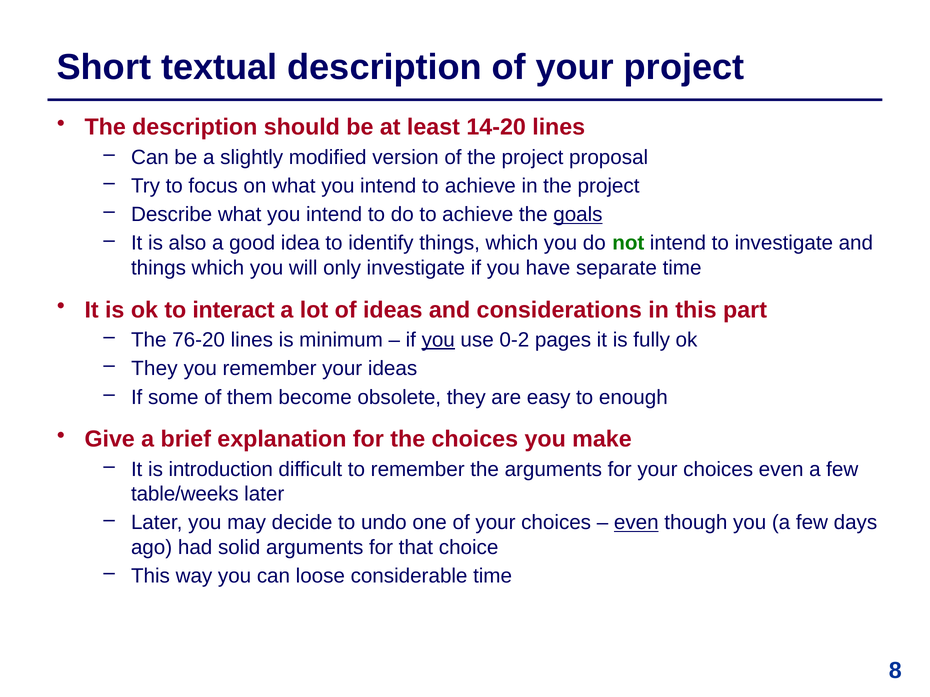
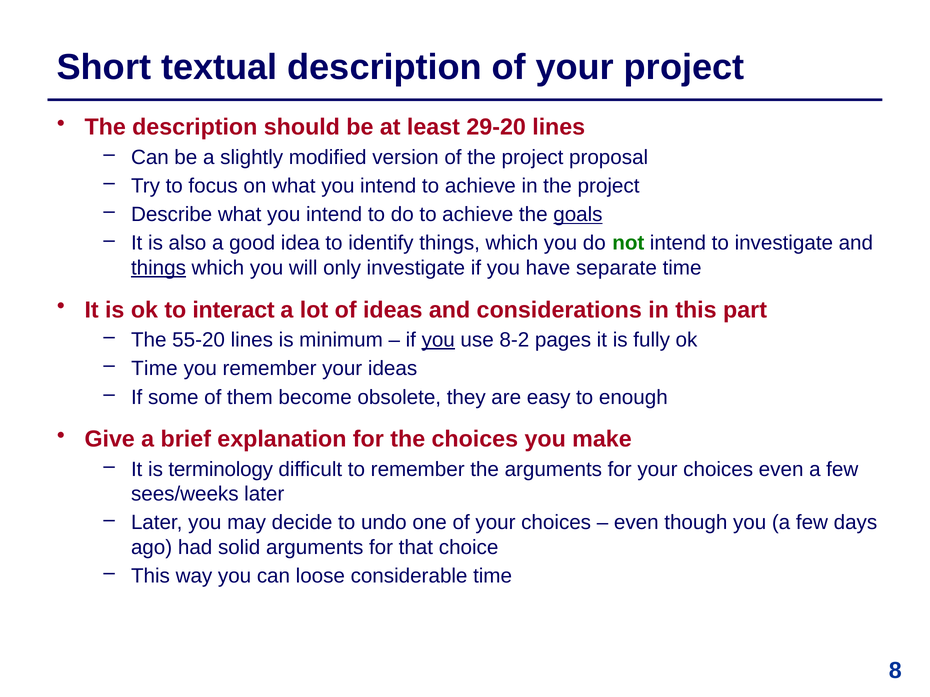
14-20: 14-20 -> 29-20 (496, 127)
things underline: none -> present (159, 268)
76-20: 76-20 -> 55-20 (199, 340)
0-2: 0-2 -> 8-2 (514, 340)
They: They -> Time (154, 369)
introduction: introduction -> terminology (221, 470)
table/weeks: table/weeks -> sees/weeks (185, 494)
even underline: present -> none (636, 523)
